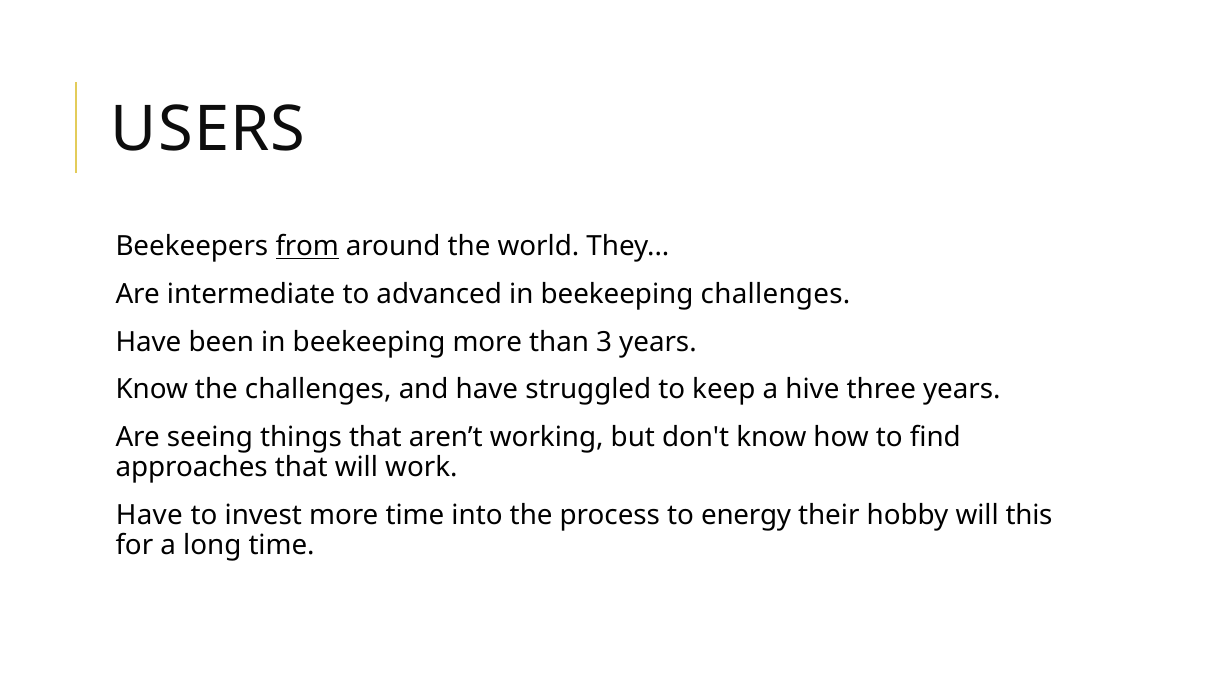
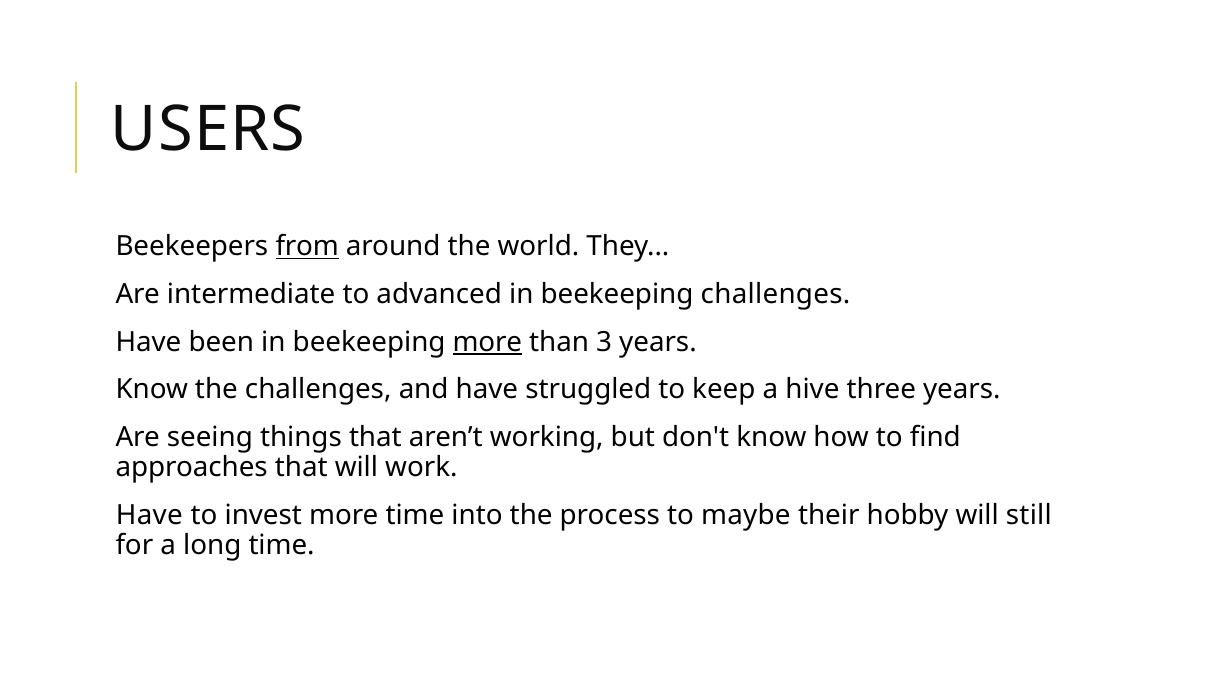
more underline: none -> present (487, 342)
energy: energy -> maybe (746, 515)
this: this -> still (1029, 515)
